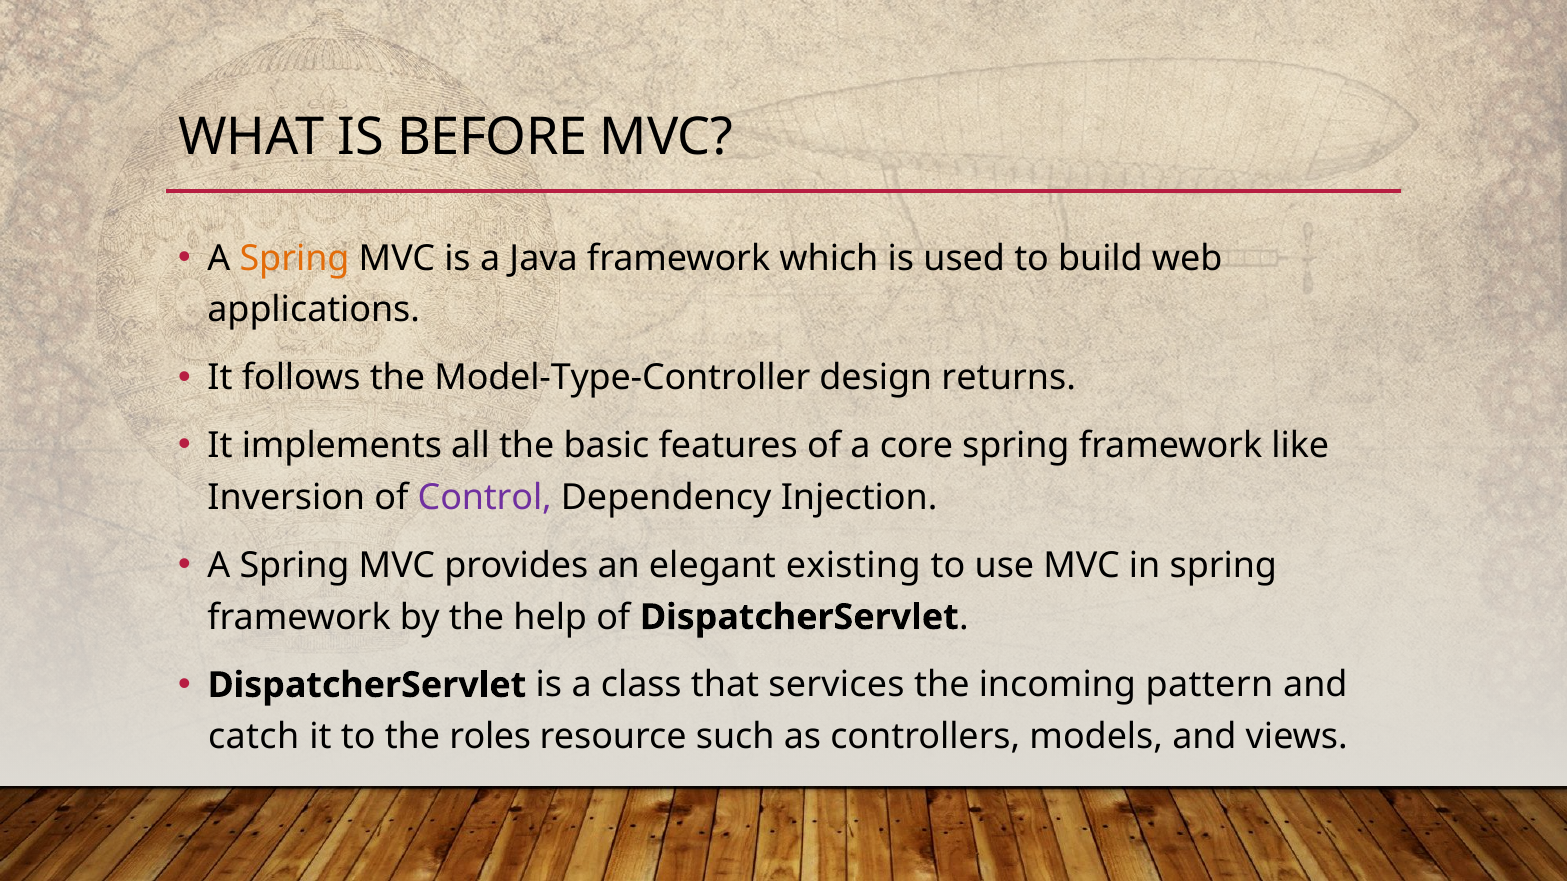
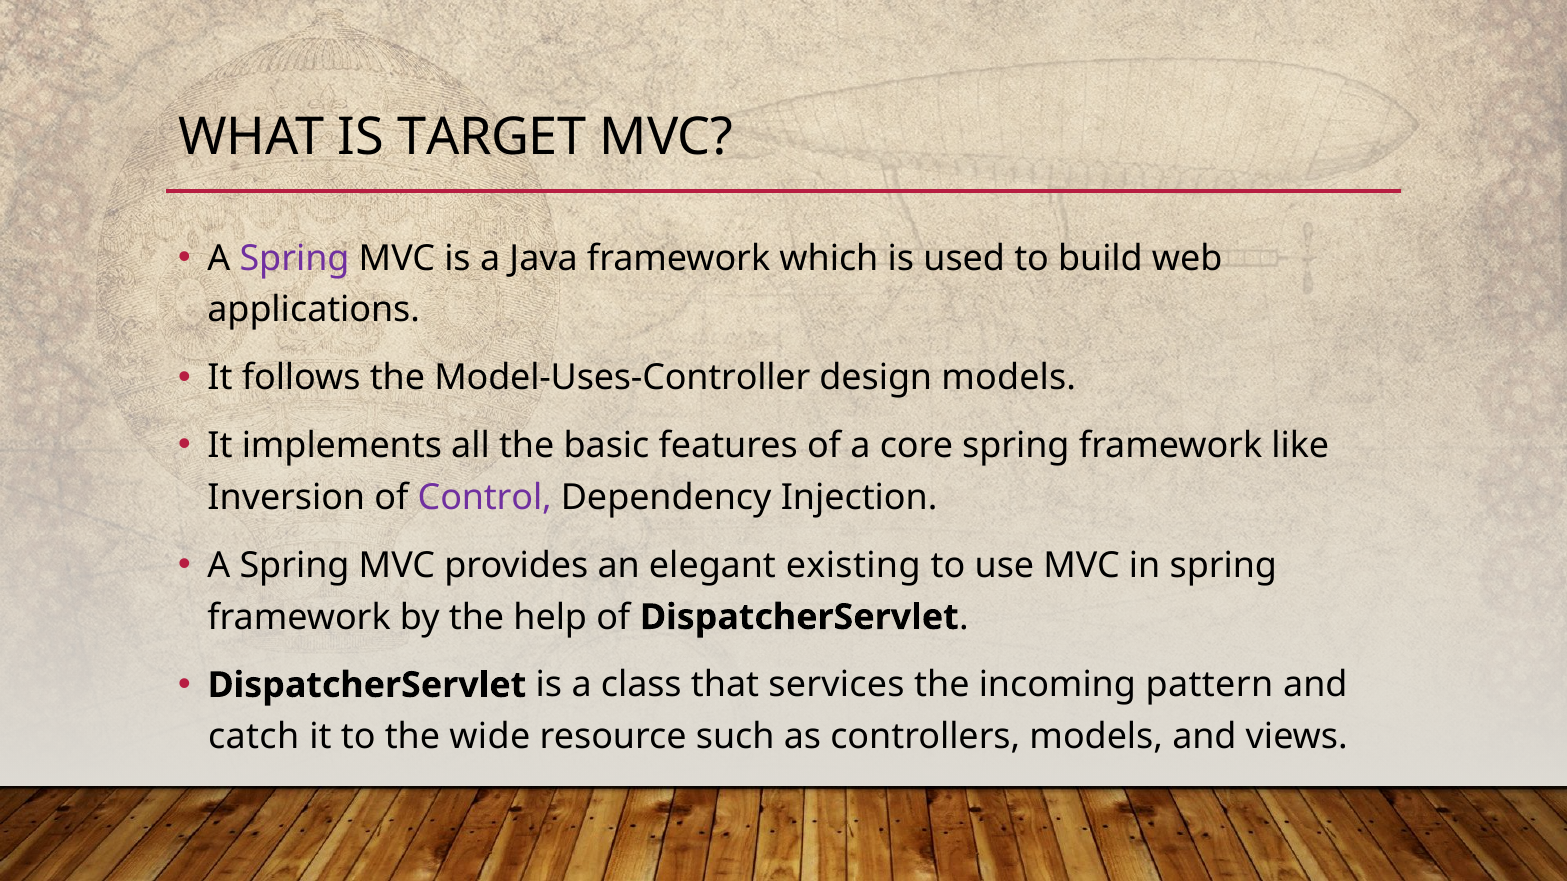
BEFORE: BEFORE -> TARGET (492, 137)
Spring colour: orange -> purple (295, 259)
Model-Type-Controller: Model-Type-Controller -> Model-Uses-Controller (622, 378)
design returns: returns -> models (1009, 378)
roles: roles -> wide (490, 737)
